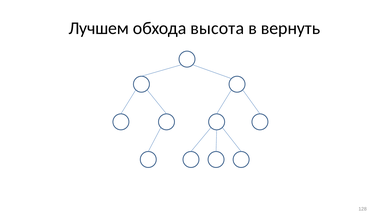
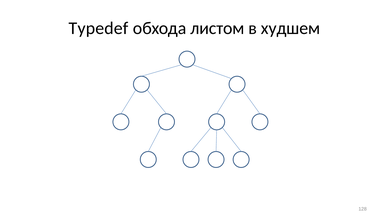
Лучшем: Лучшем -> Typedef (99, 28)
высота: высота -> листом (217, 28)
вернуть: вернуть -> худшем (291, 28)
